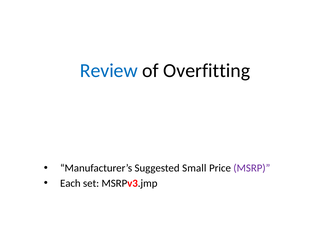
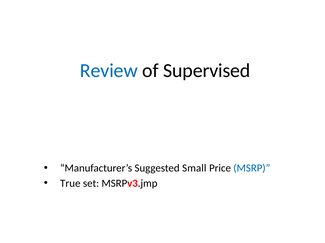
Overfitting: Overfitting -> Supervised (207, 71)
MSRP colour: purple -> blue (252, 169)
Each: Each -> True (70, 184)
